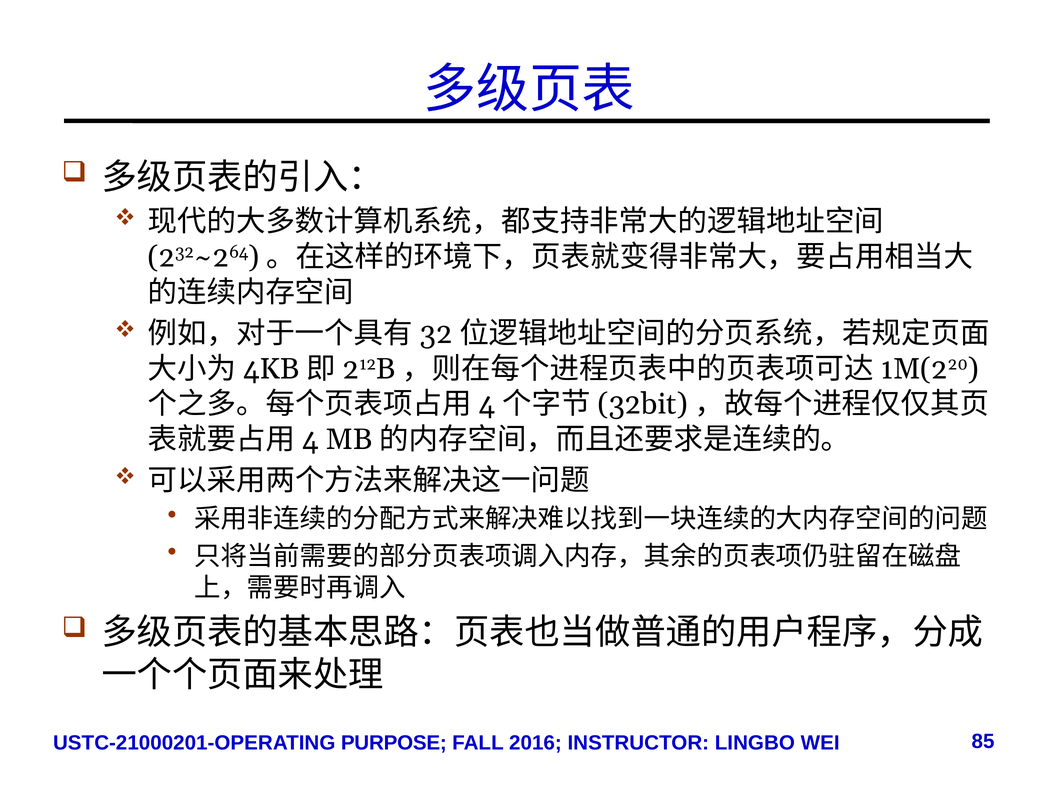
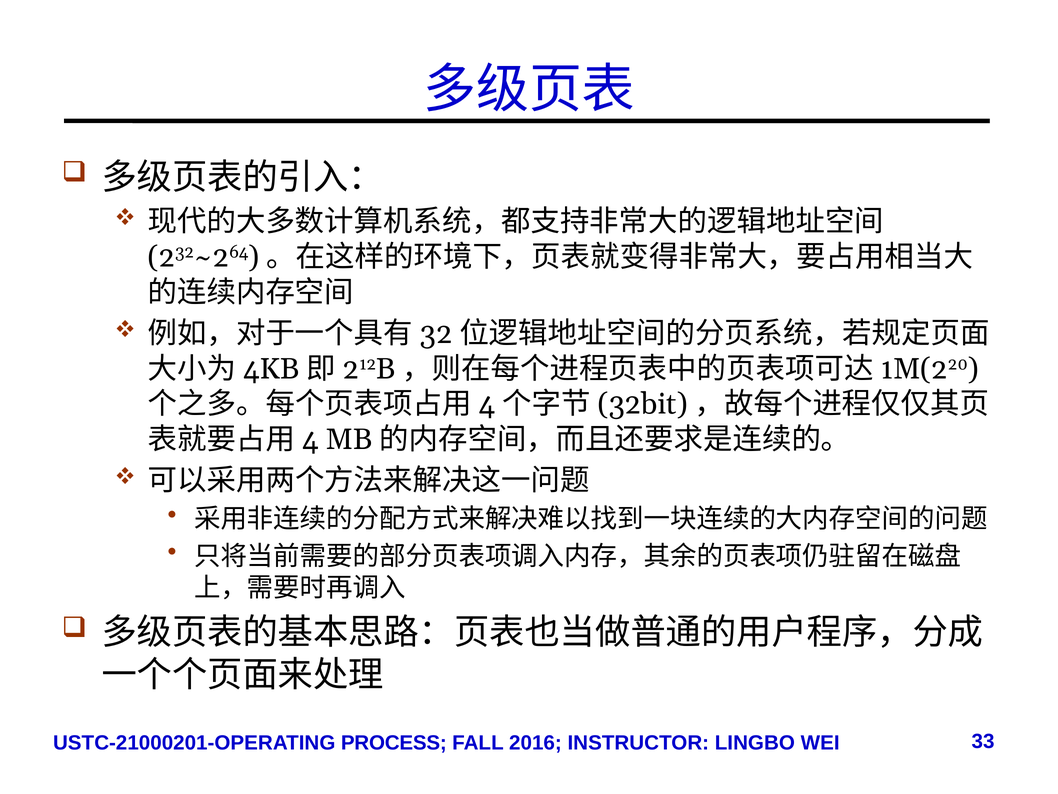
PURPOSE: PURPOSE -> PROCESS (394, 743)
85: 85 -> 33 (983, 741)
